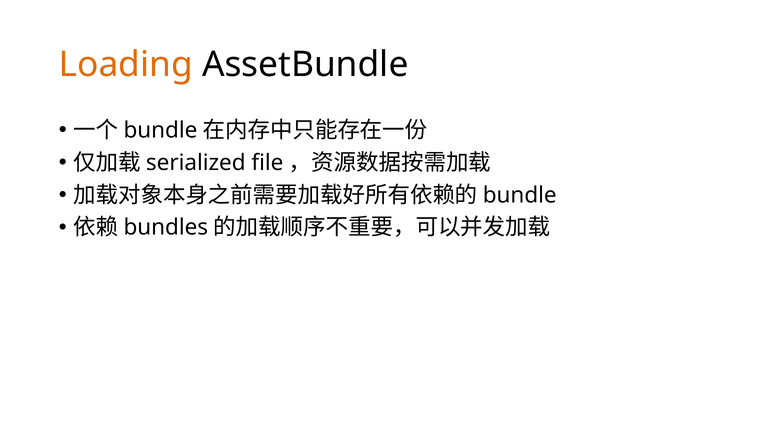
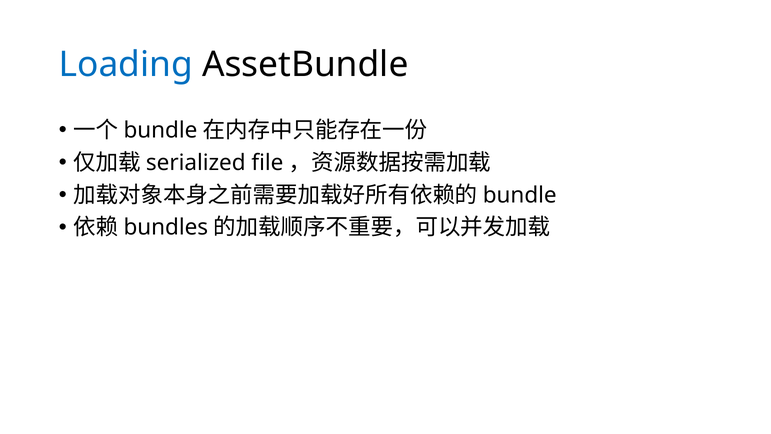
Loading colour: orange -> blue (126, 65)
